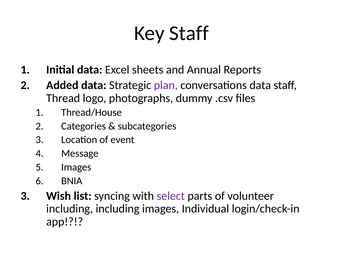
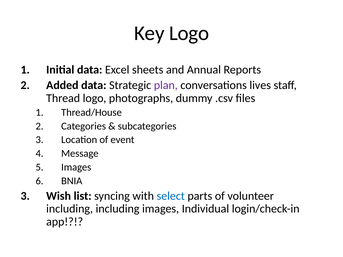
Key Staff: Staff -> Logo (189, 33)
conversations data: data -> lives (260, 85)
select colour: purple -> blue (171, 196)
